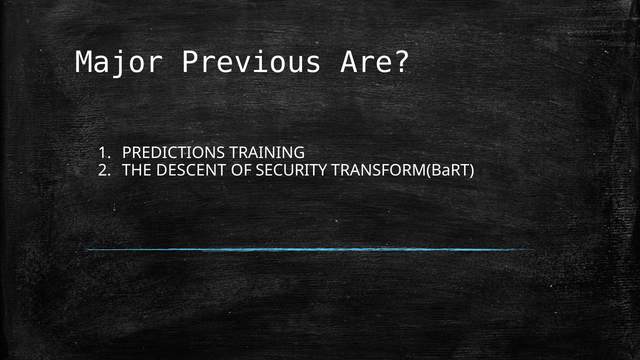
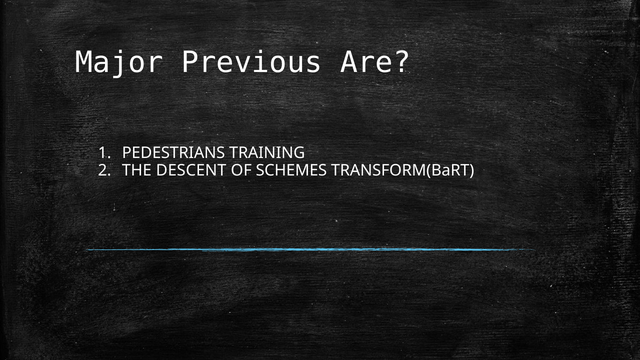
PREDICTIONS: PREDICTIONS -> PEDESTRIANS (174, 153)
SECURITY: SECURITY -> SCHEMES (291, 170)
